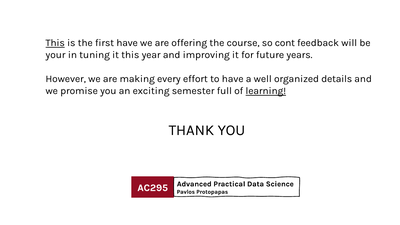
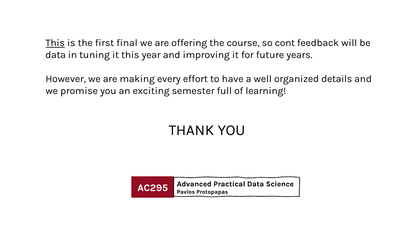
first have: have -> final (127, 43)
your: your -> data (56, 55)
learning underline: present -> none (266, 91)
